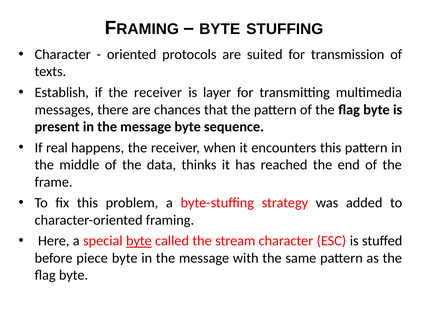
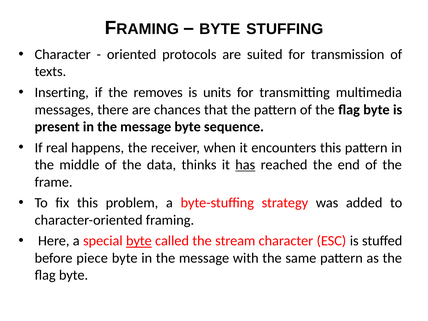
Establish: Establish -> Inserting (62, 93)
if the receiver: receiver -> removes (158, 93)
layer: layer -> units (217, 93)
has underline: none -> present (245, 165)
